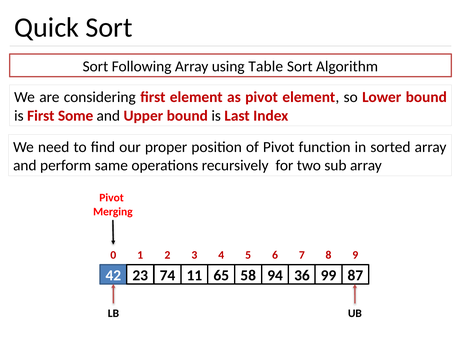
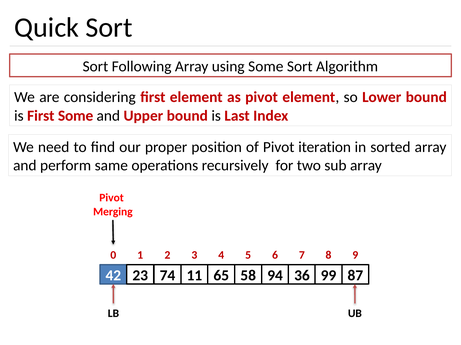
using Table: Table -> Some (266, 67)
function: function -> iteration (325, 147)
